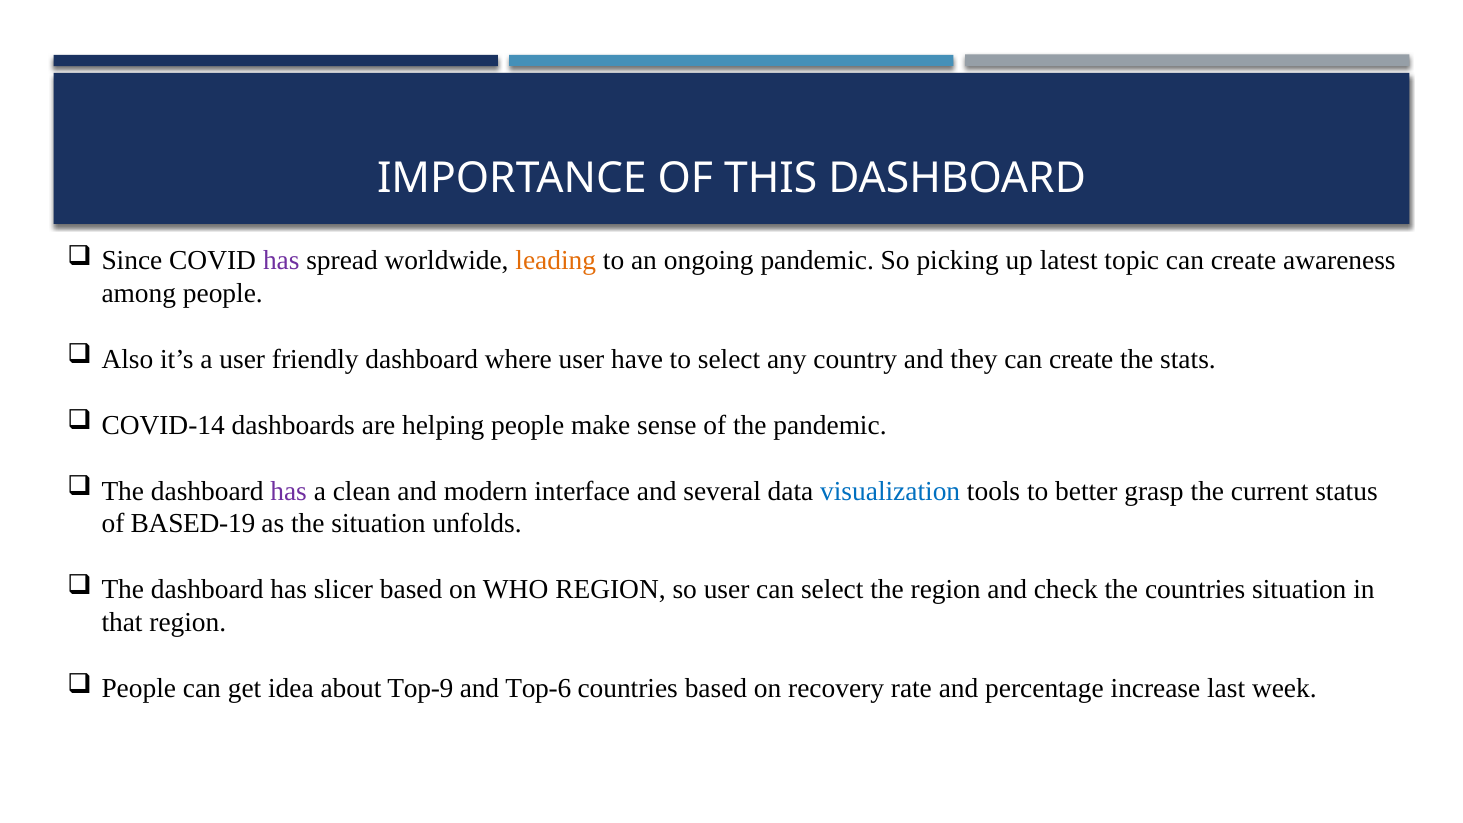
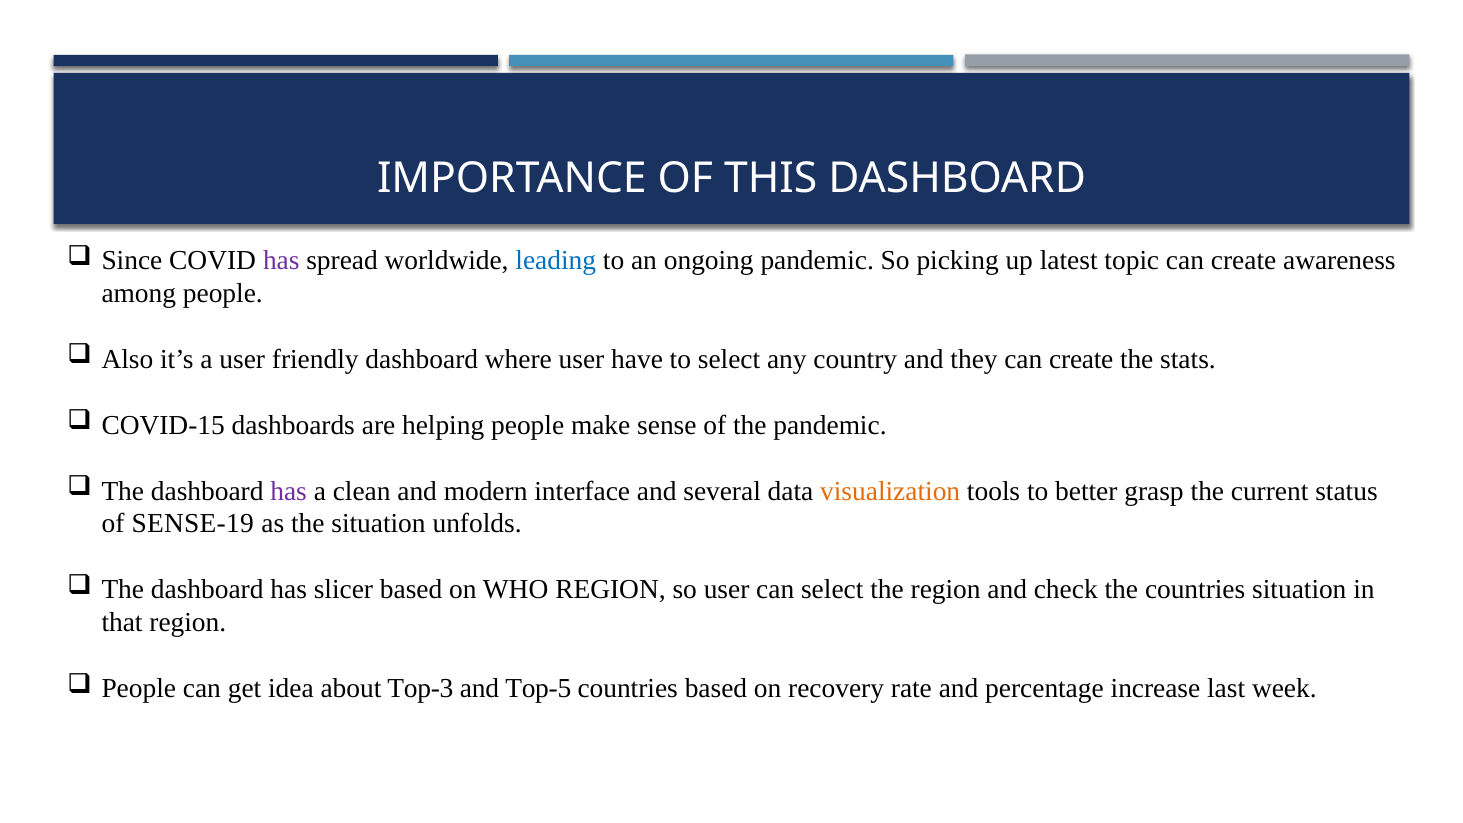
leading colour: orange -> blue (556, 261)
COVID-14: COVID-14 -> COVID-15 (163, 425)
visualization colour: blue -> orange (890, 491)
BASED-19: BASED-19 -> SENSE-19 (193, 524)
Top-9: Top-9 -> Top-3 (420, 688)
Top-6: Top-6 -> Top-5 (538, 688)
